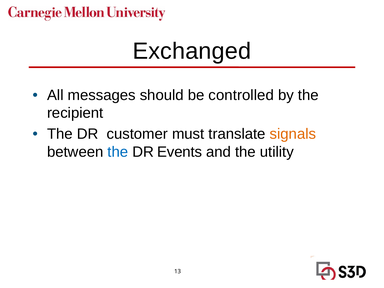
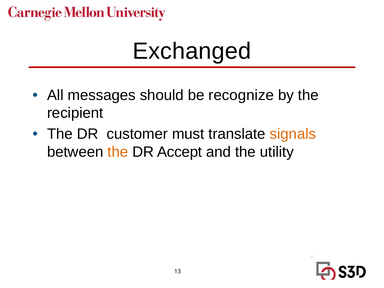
controlled: controlled -> recognize (241, 95)
the colour: blue -> orange (118, 152)
Events: Events -> Accept (180, 152)
